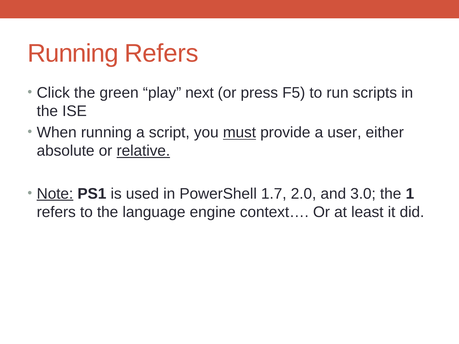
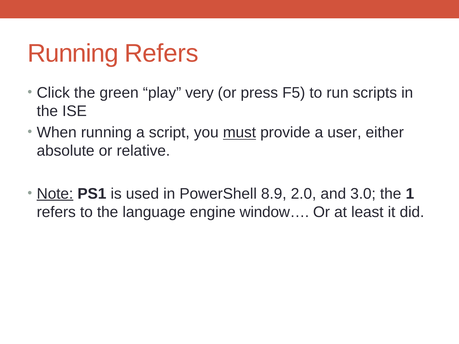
next: next -> very (200, 93)
relative underline: present -> none (143, 151)
1.7: 1.7 -> 8.9 (274, 194)
context…: context… -> window… (274, 212)
